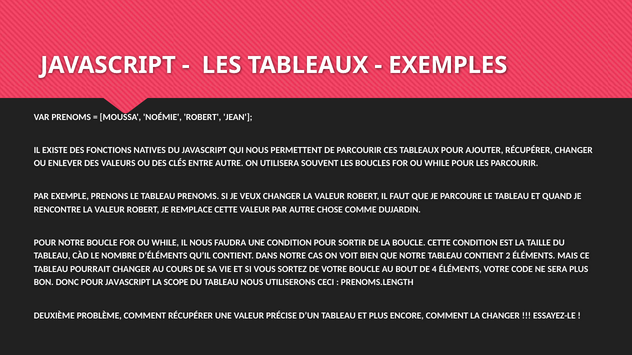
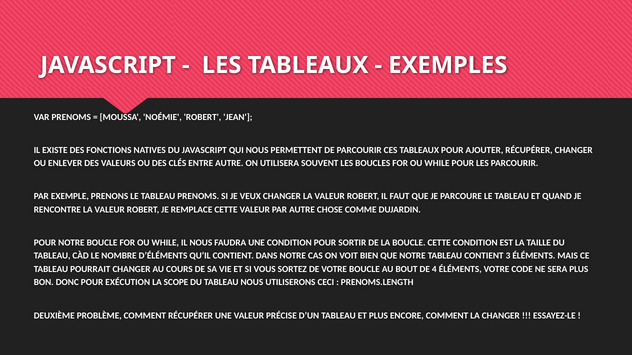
2: 2 -> 3 (508, 256)
POUR JAVASCRIPT: JAVASCRIPT -> EXÉCUTION (128, 283)
